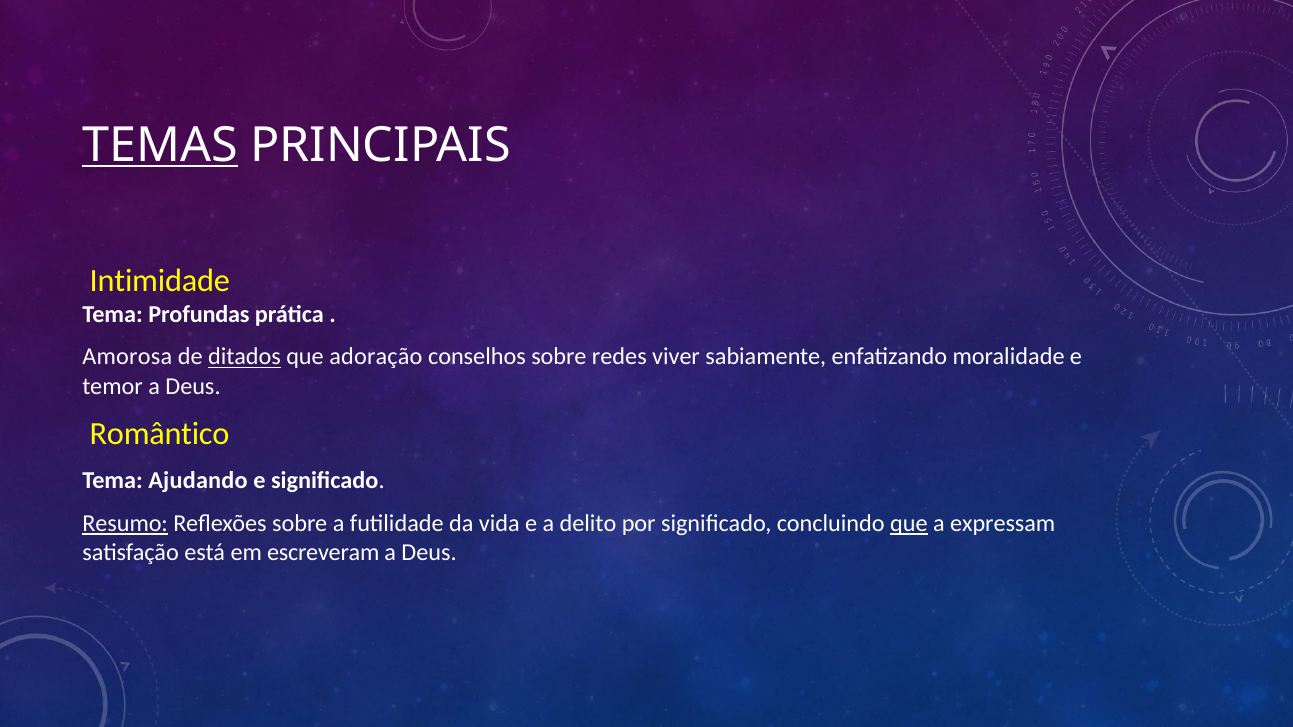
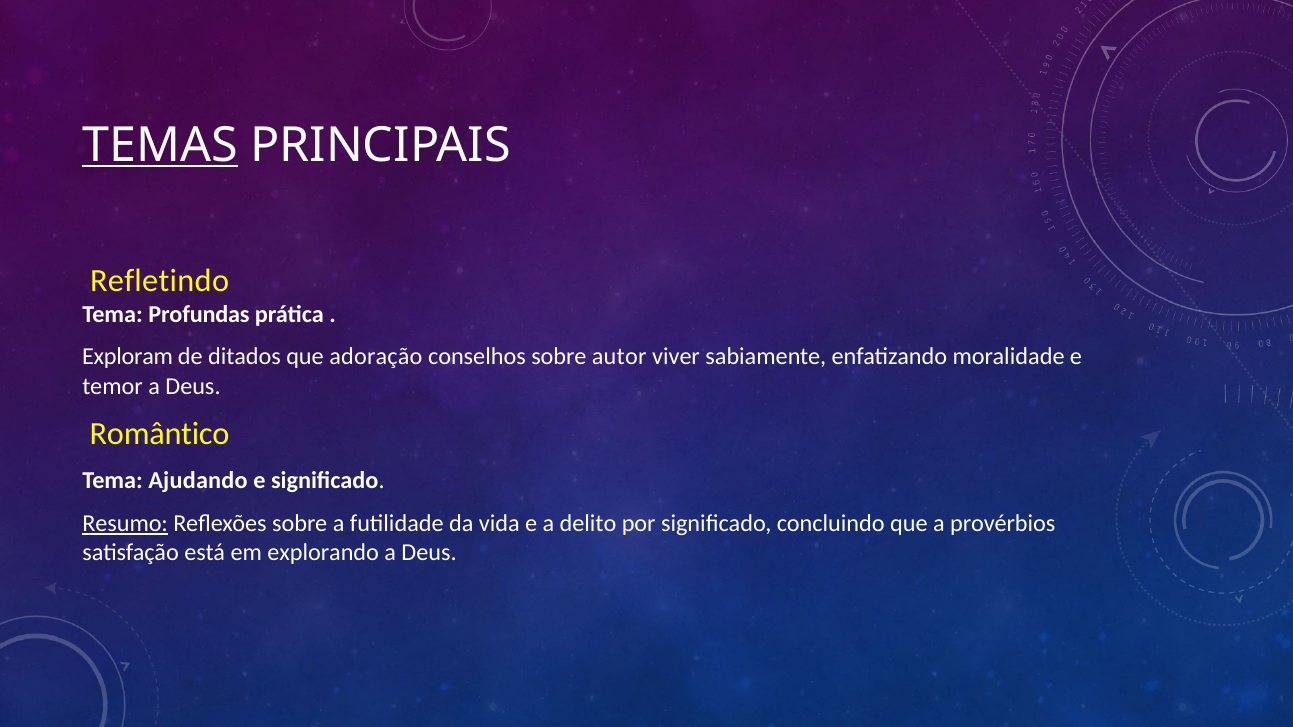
Intimidade: Intimidade -> Refletindo (160, 281)
Amorosa: Amorosa -> Exploram (128, 357)
ditados underline: present -> none (245, 357)
redes: redes -> autor (619, 357)
que underline: present -> none (909, 524)
expressam: expressam -> provérbios (1003, 524)
escreveram: escreveram -> explorando (323, 553)
